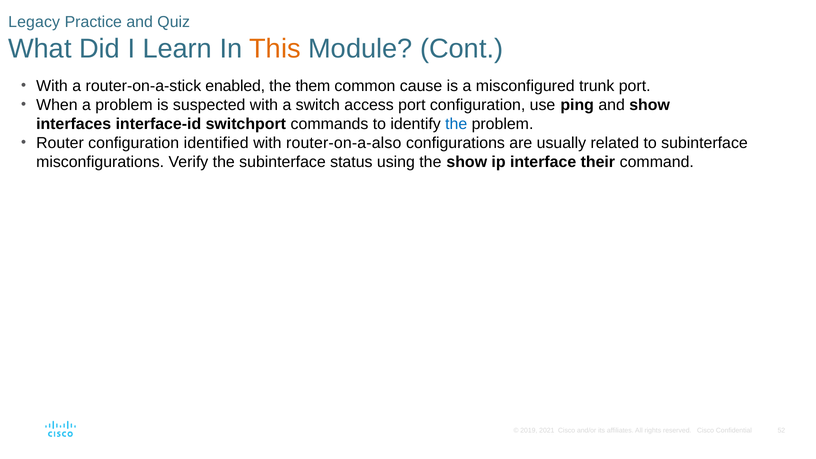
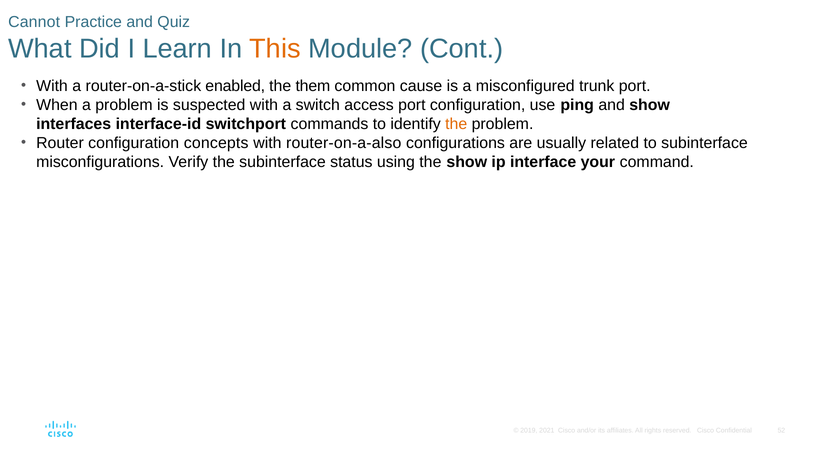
Legacy: Legacy -> Cannot (34, 22)
the colour: blue -> orange (456, 124)
identified: identified -> concepts (216, 143)
their: their -> your (598, 162)
